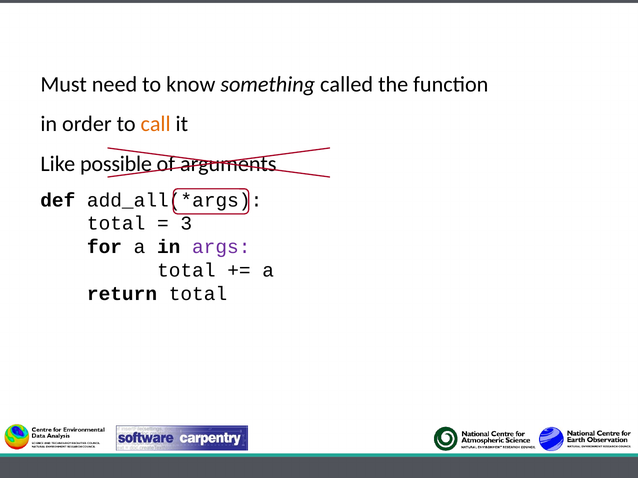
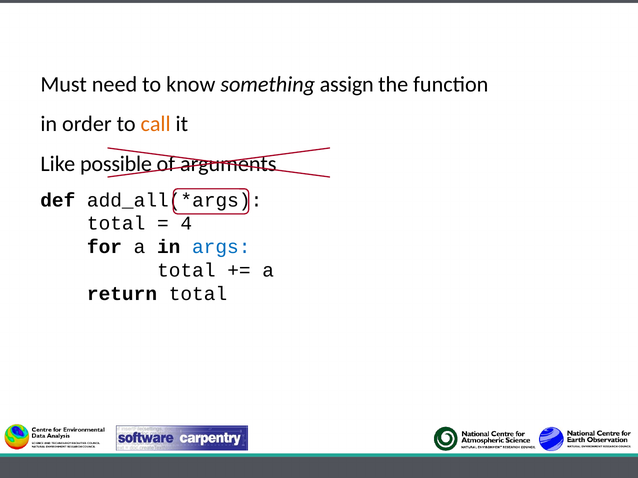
called: called -> assign (347, 84)
3: 3 -> 4 (186, 224)
args colour: purple -> blue (221, 247)
